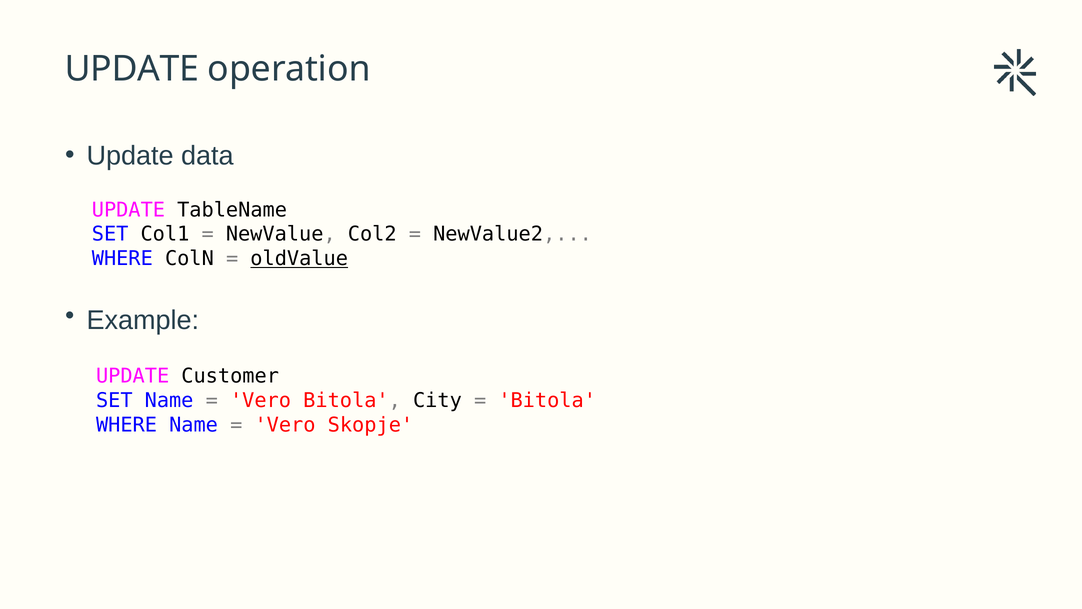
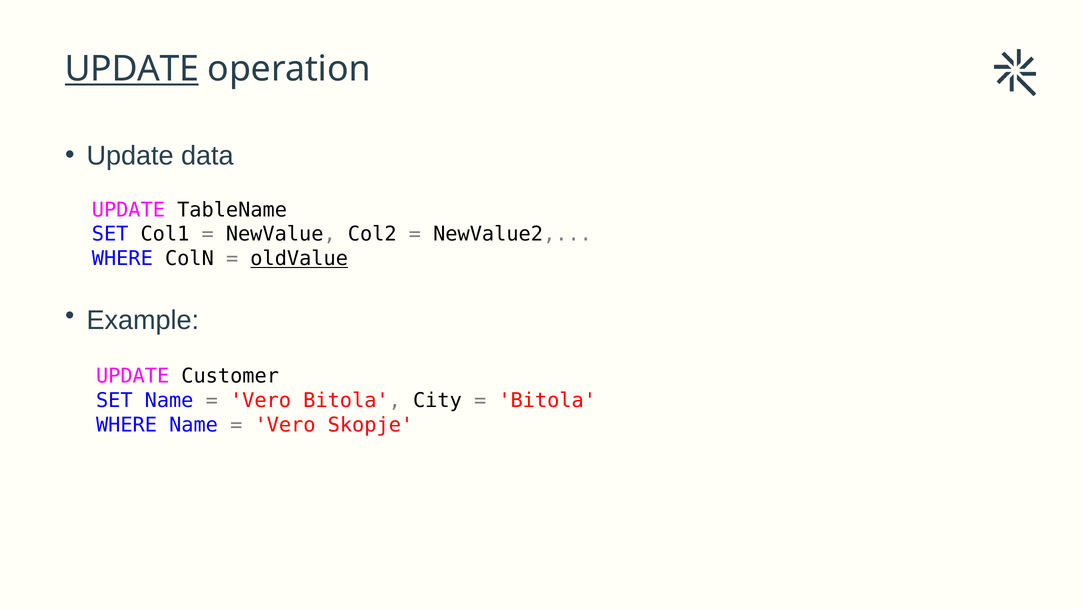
UPDATE underline: none -> present (132, 69)
